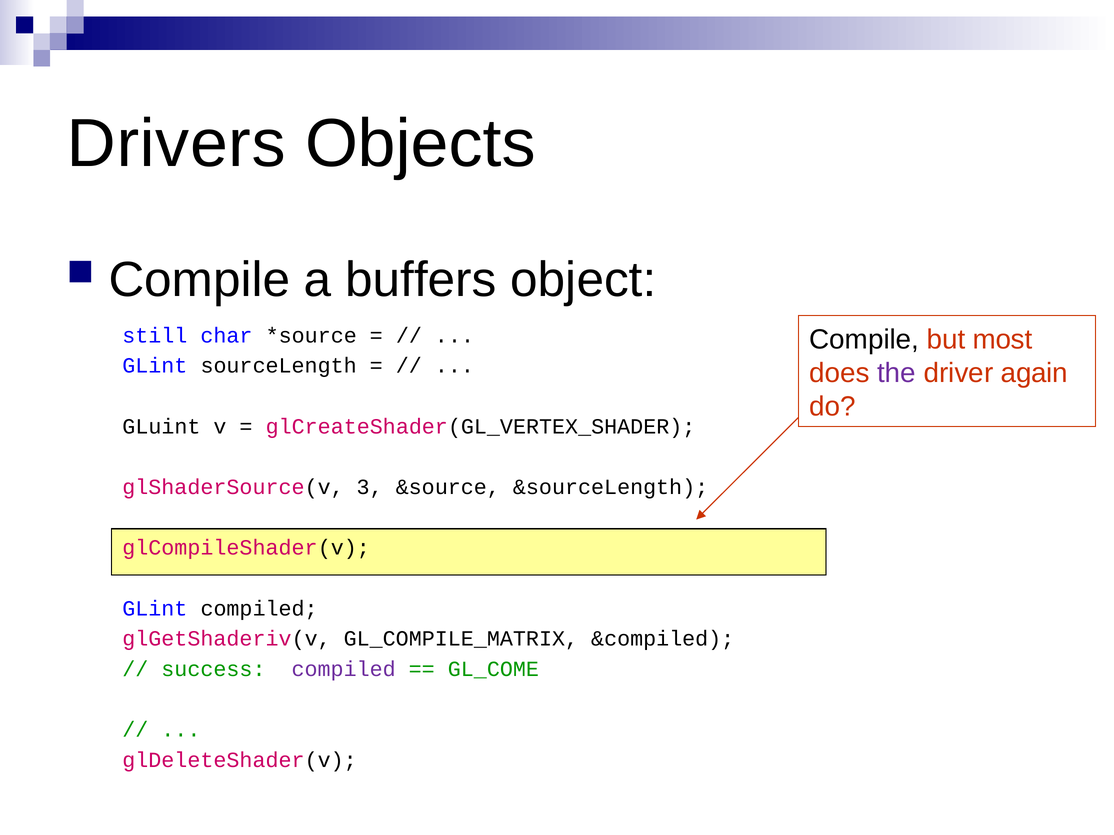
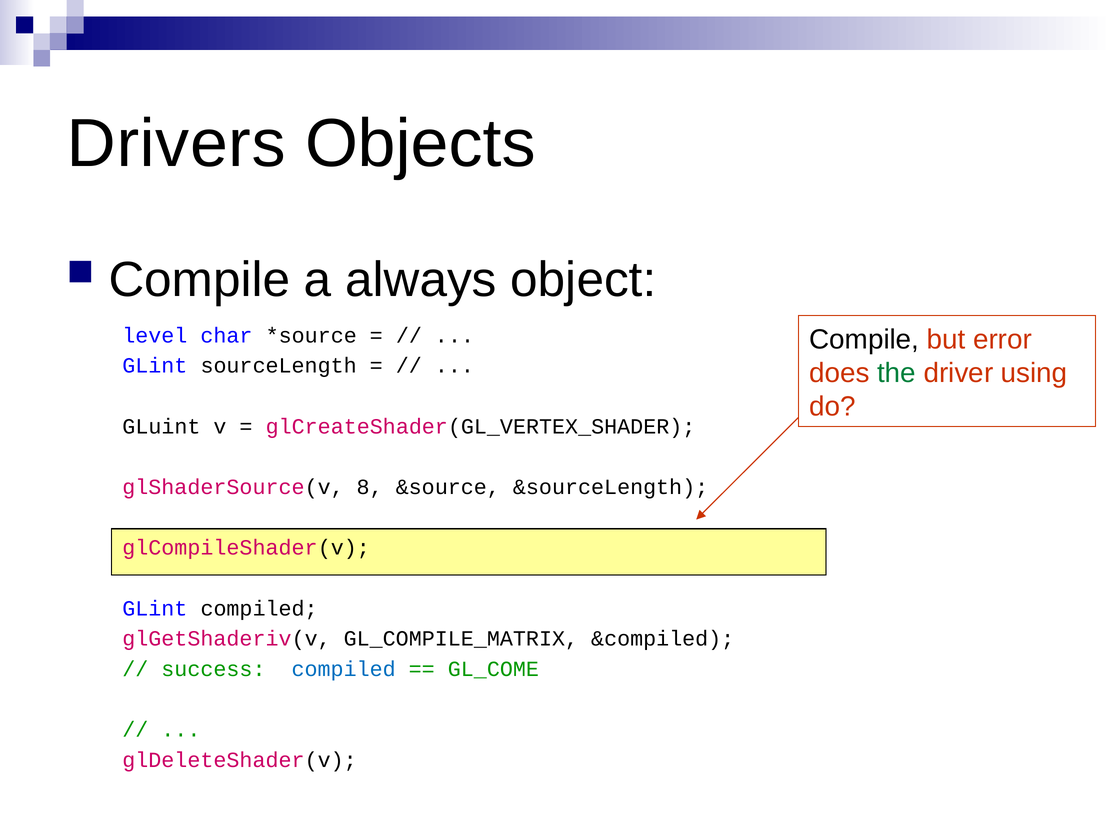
buffers: buffers -> always (421, 280)
most: most -> error (1002, 340)
still: still -> level (155, 336)
the colour: purple -> green (897, 373)
again: again -> using (1034, 373)
3: 3 -> 8 (370, 487)
compiled colour: purple -> blue (344, 669)
